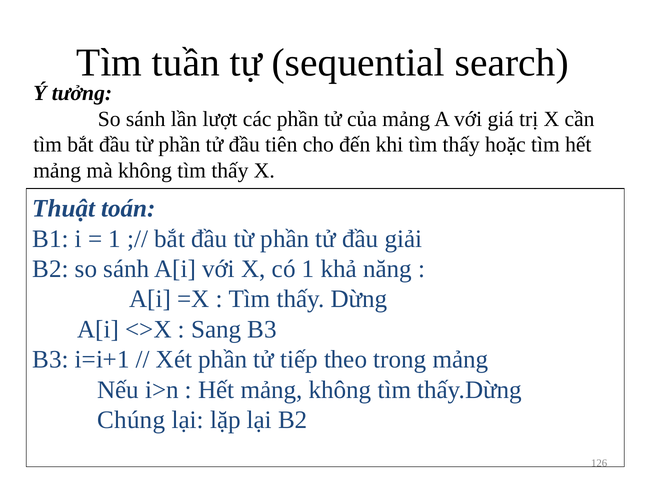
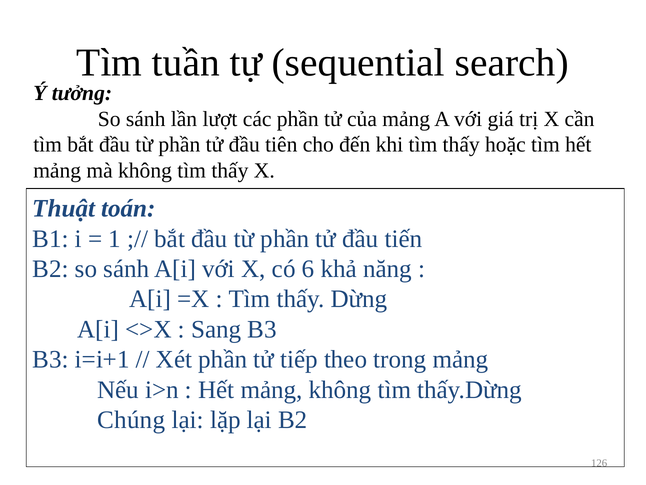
giải: giải -> tiến (403, 239)
có 1: 1 -> 6 (308, 269)
